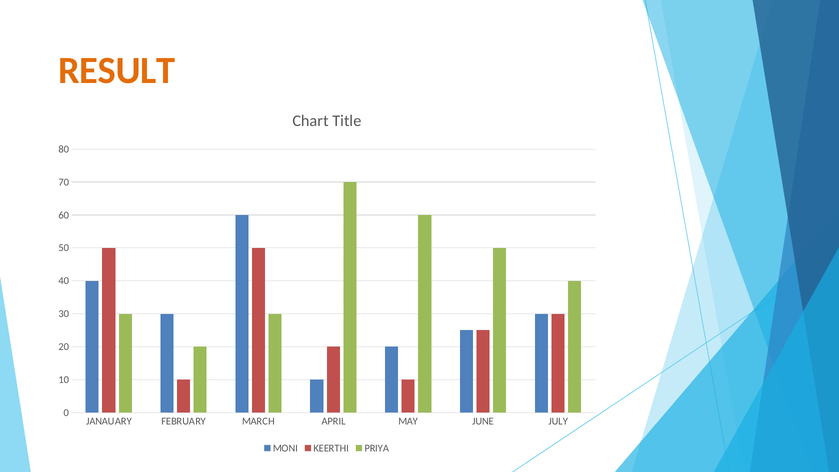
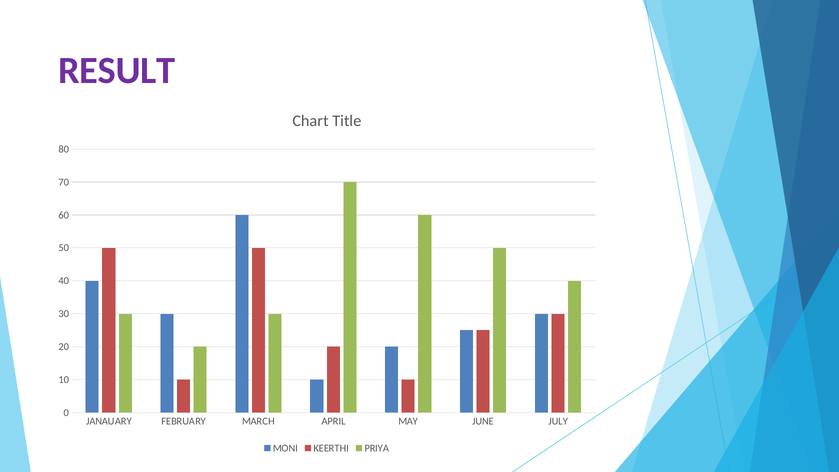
RESULT colour: orange -> purple (117, 71)
